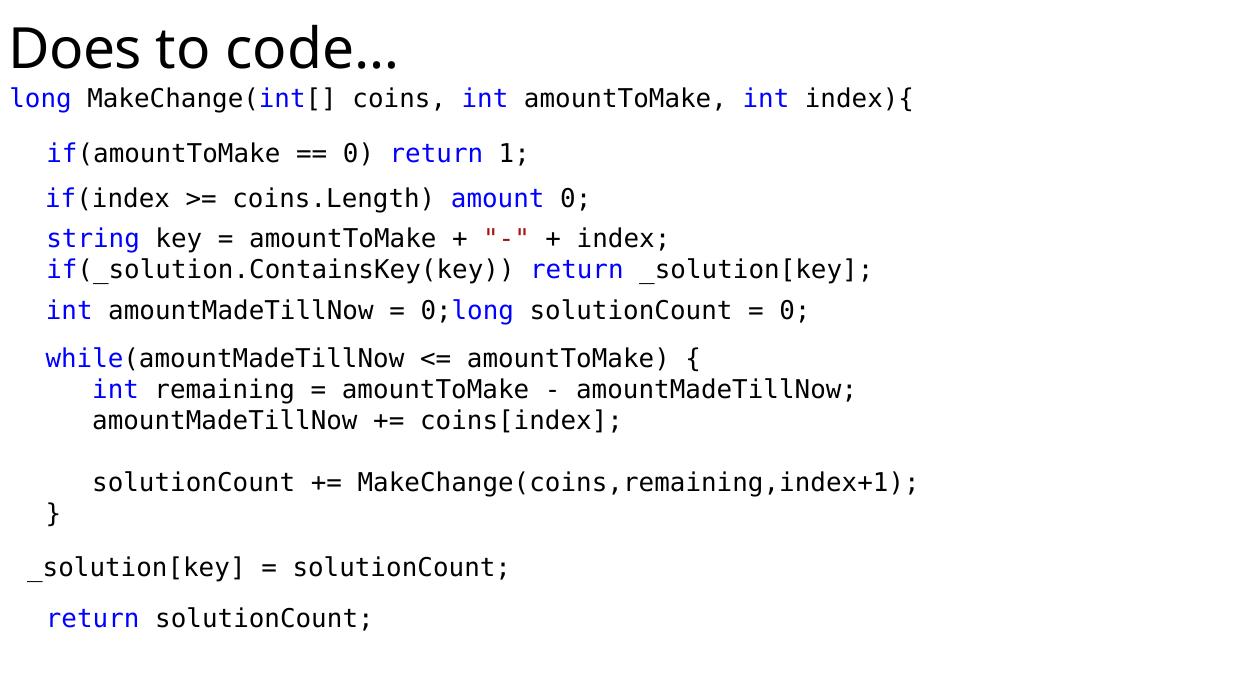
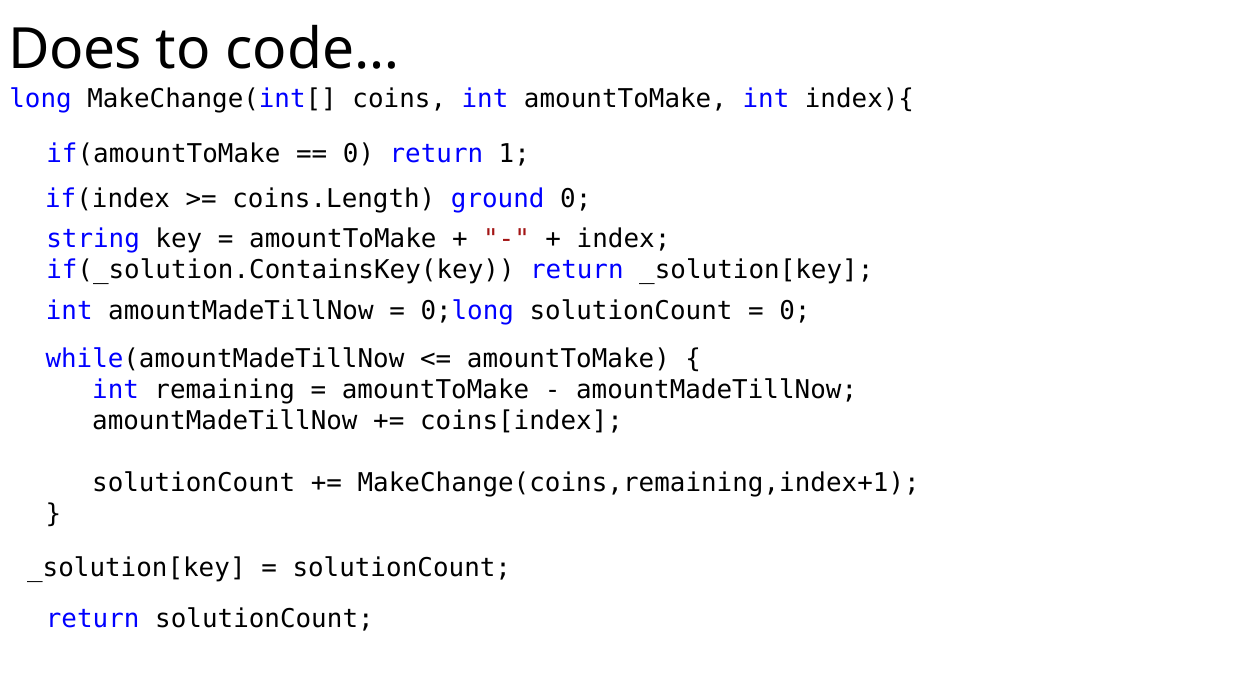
amount: amount -> ground (498, 199)
